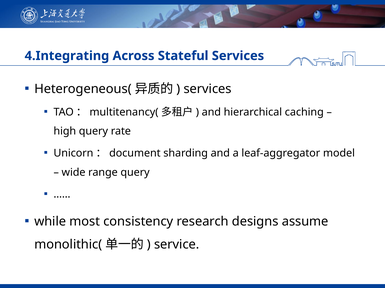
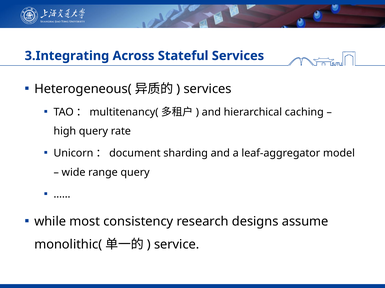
4.Integrating: 4.Integrating -> 3.Integrating (67, 56)
